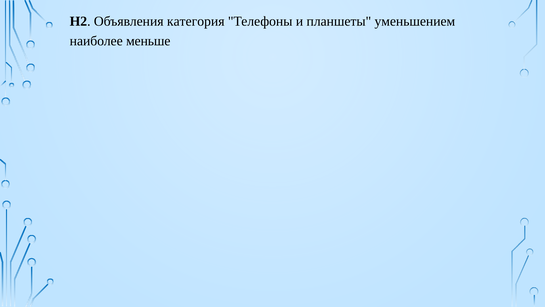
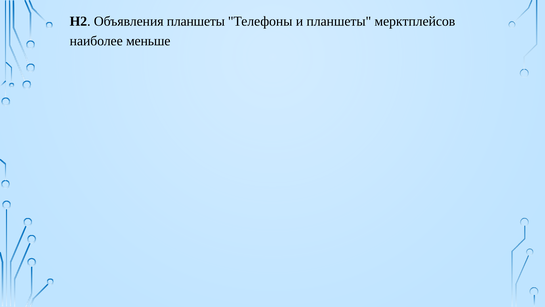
Объявления категория: категория -> планшеты (196, 21)
уменьшением: уменьшением -> мерктплейсов (415, 21)
